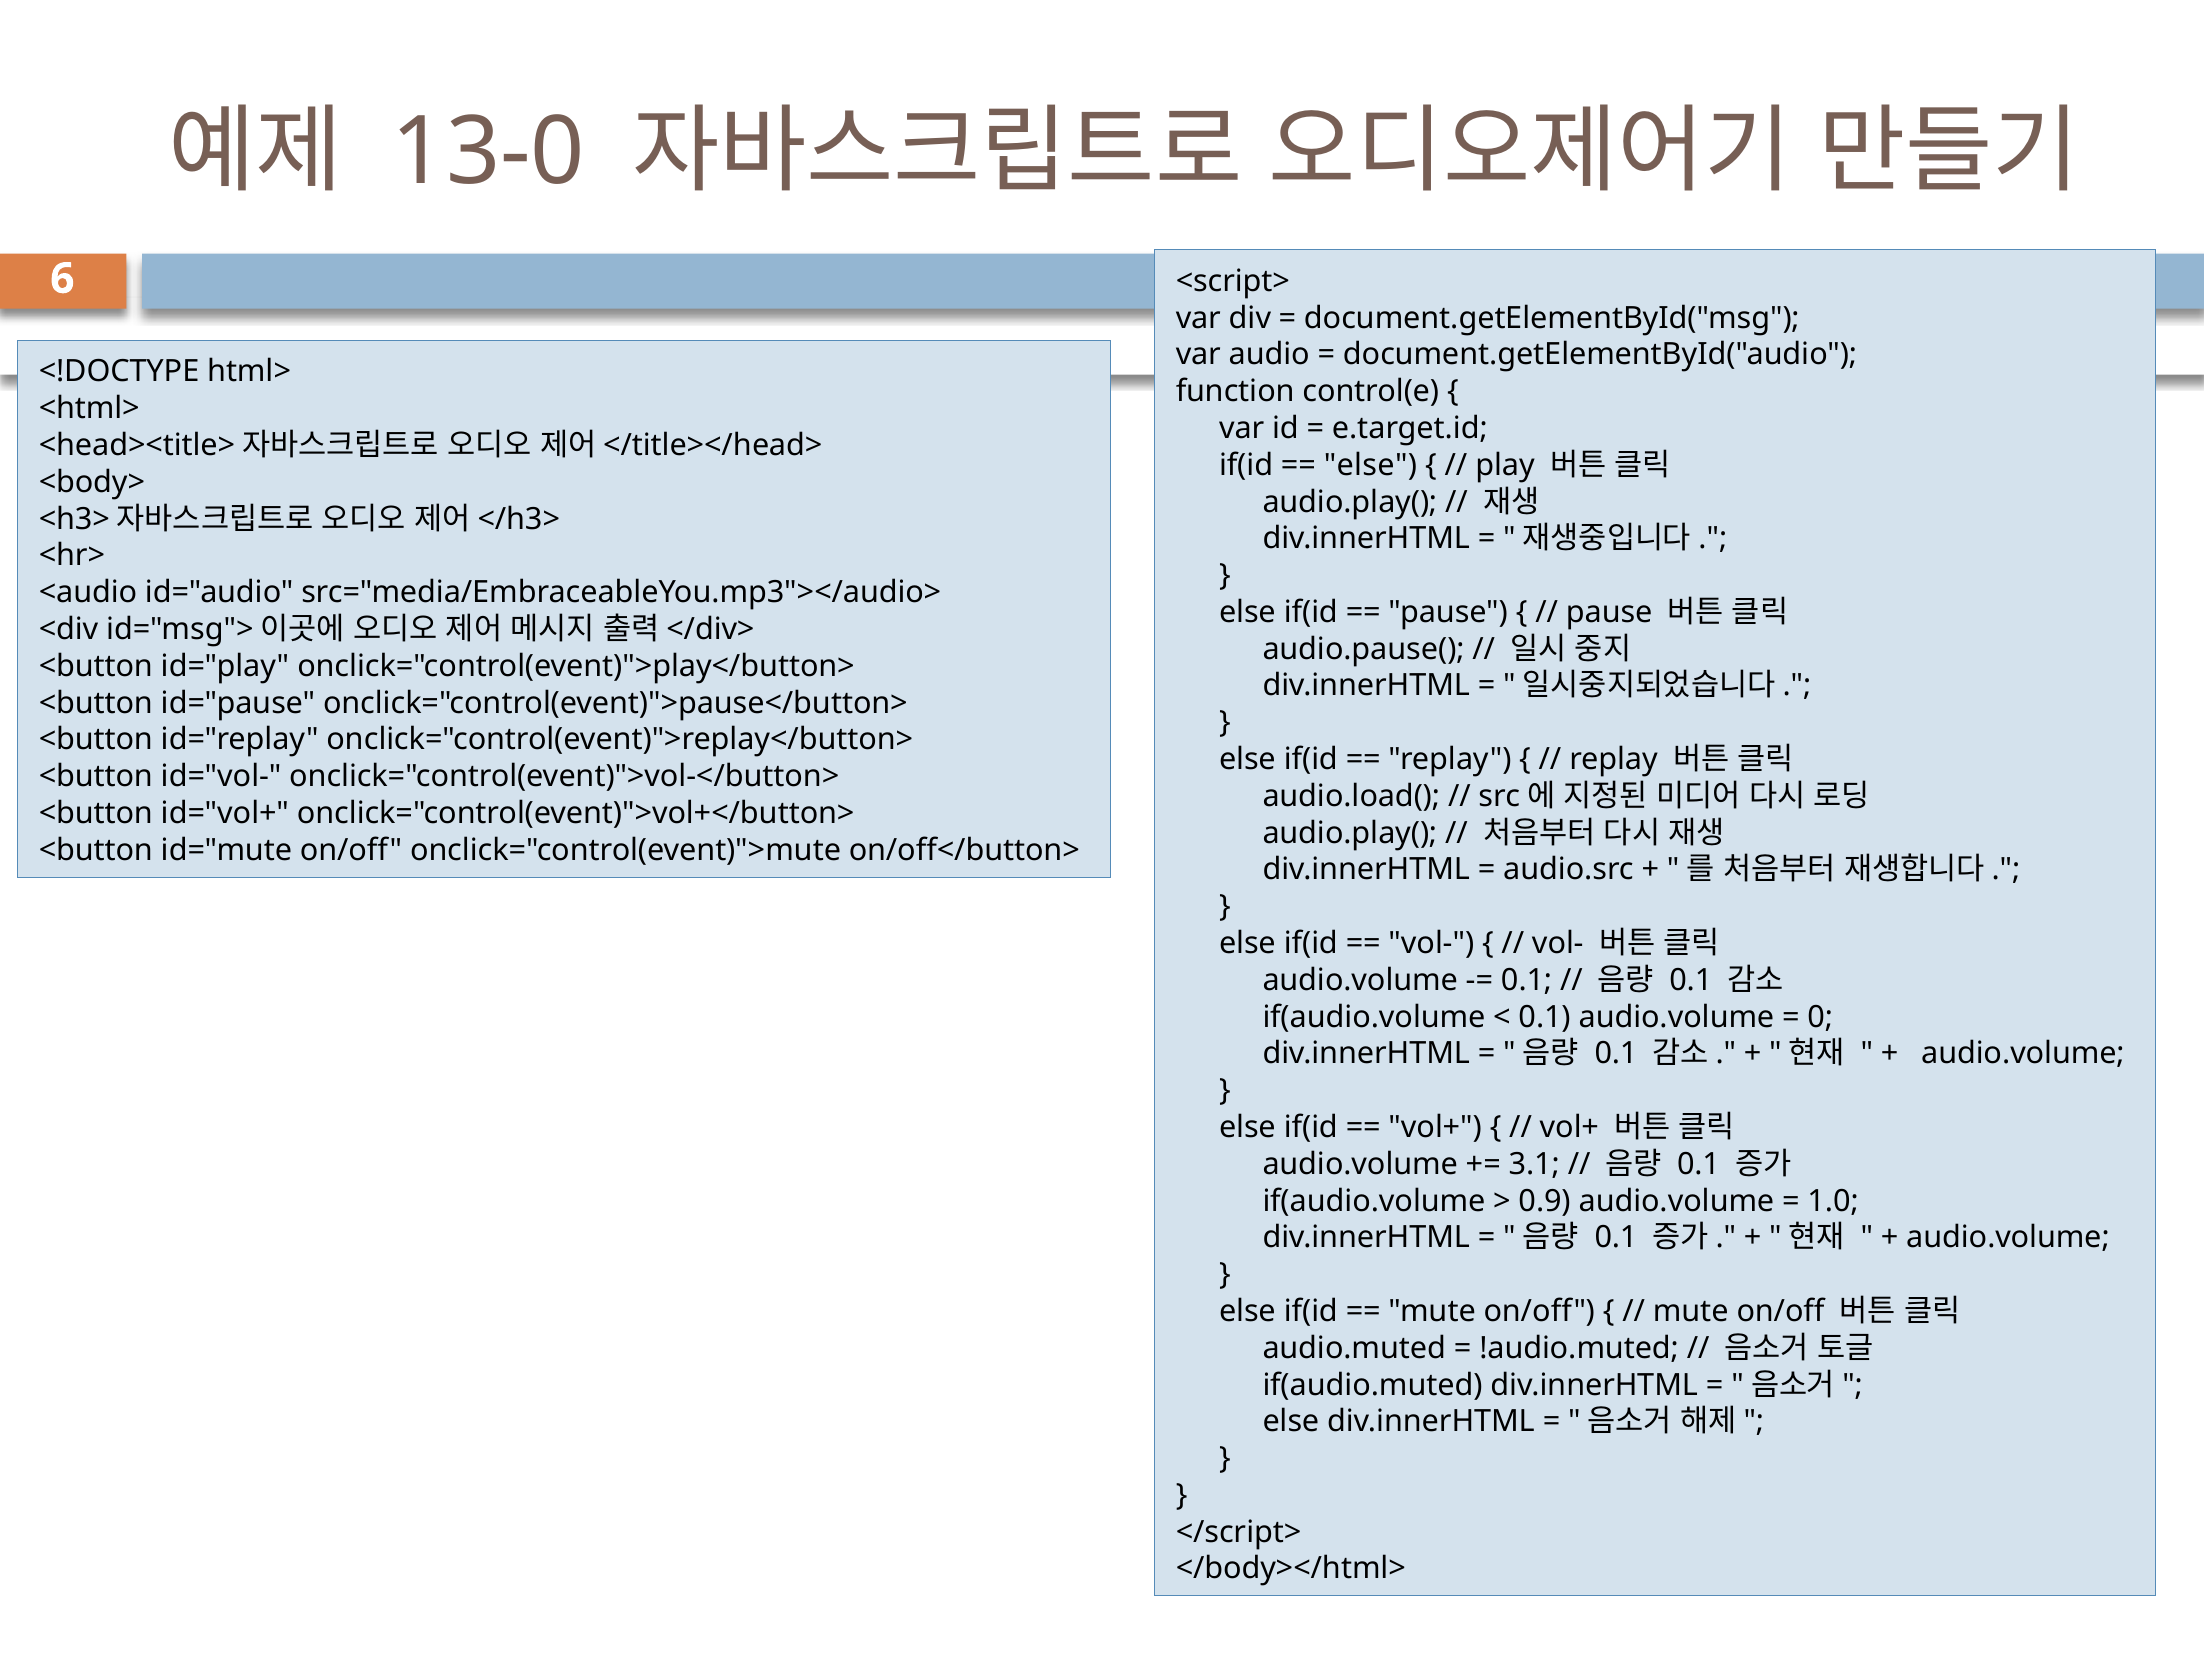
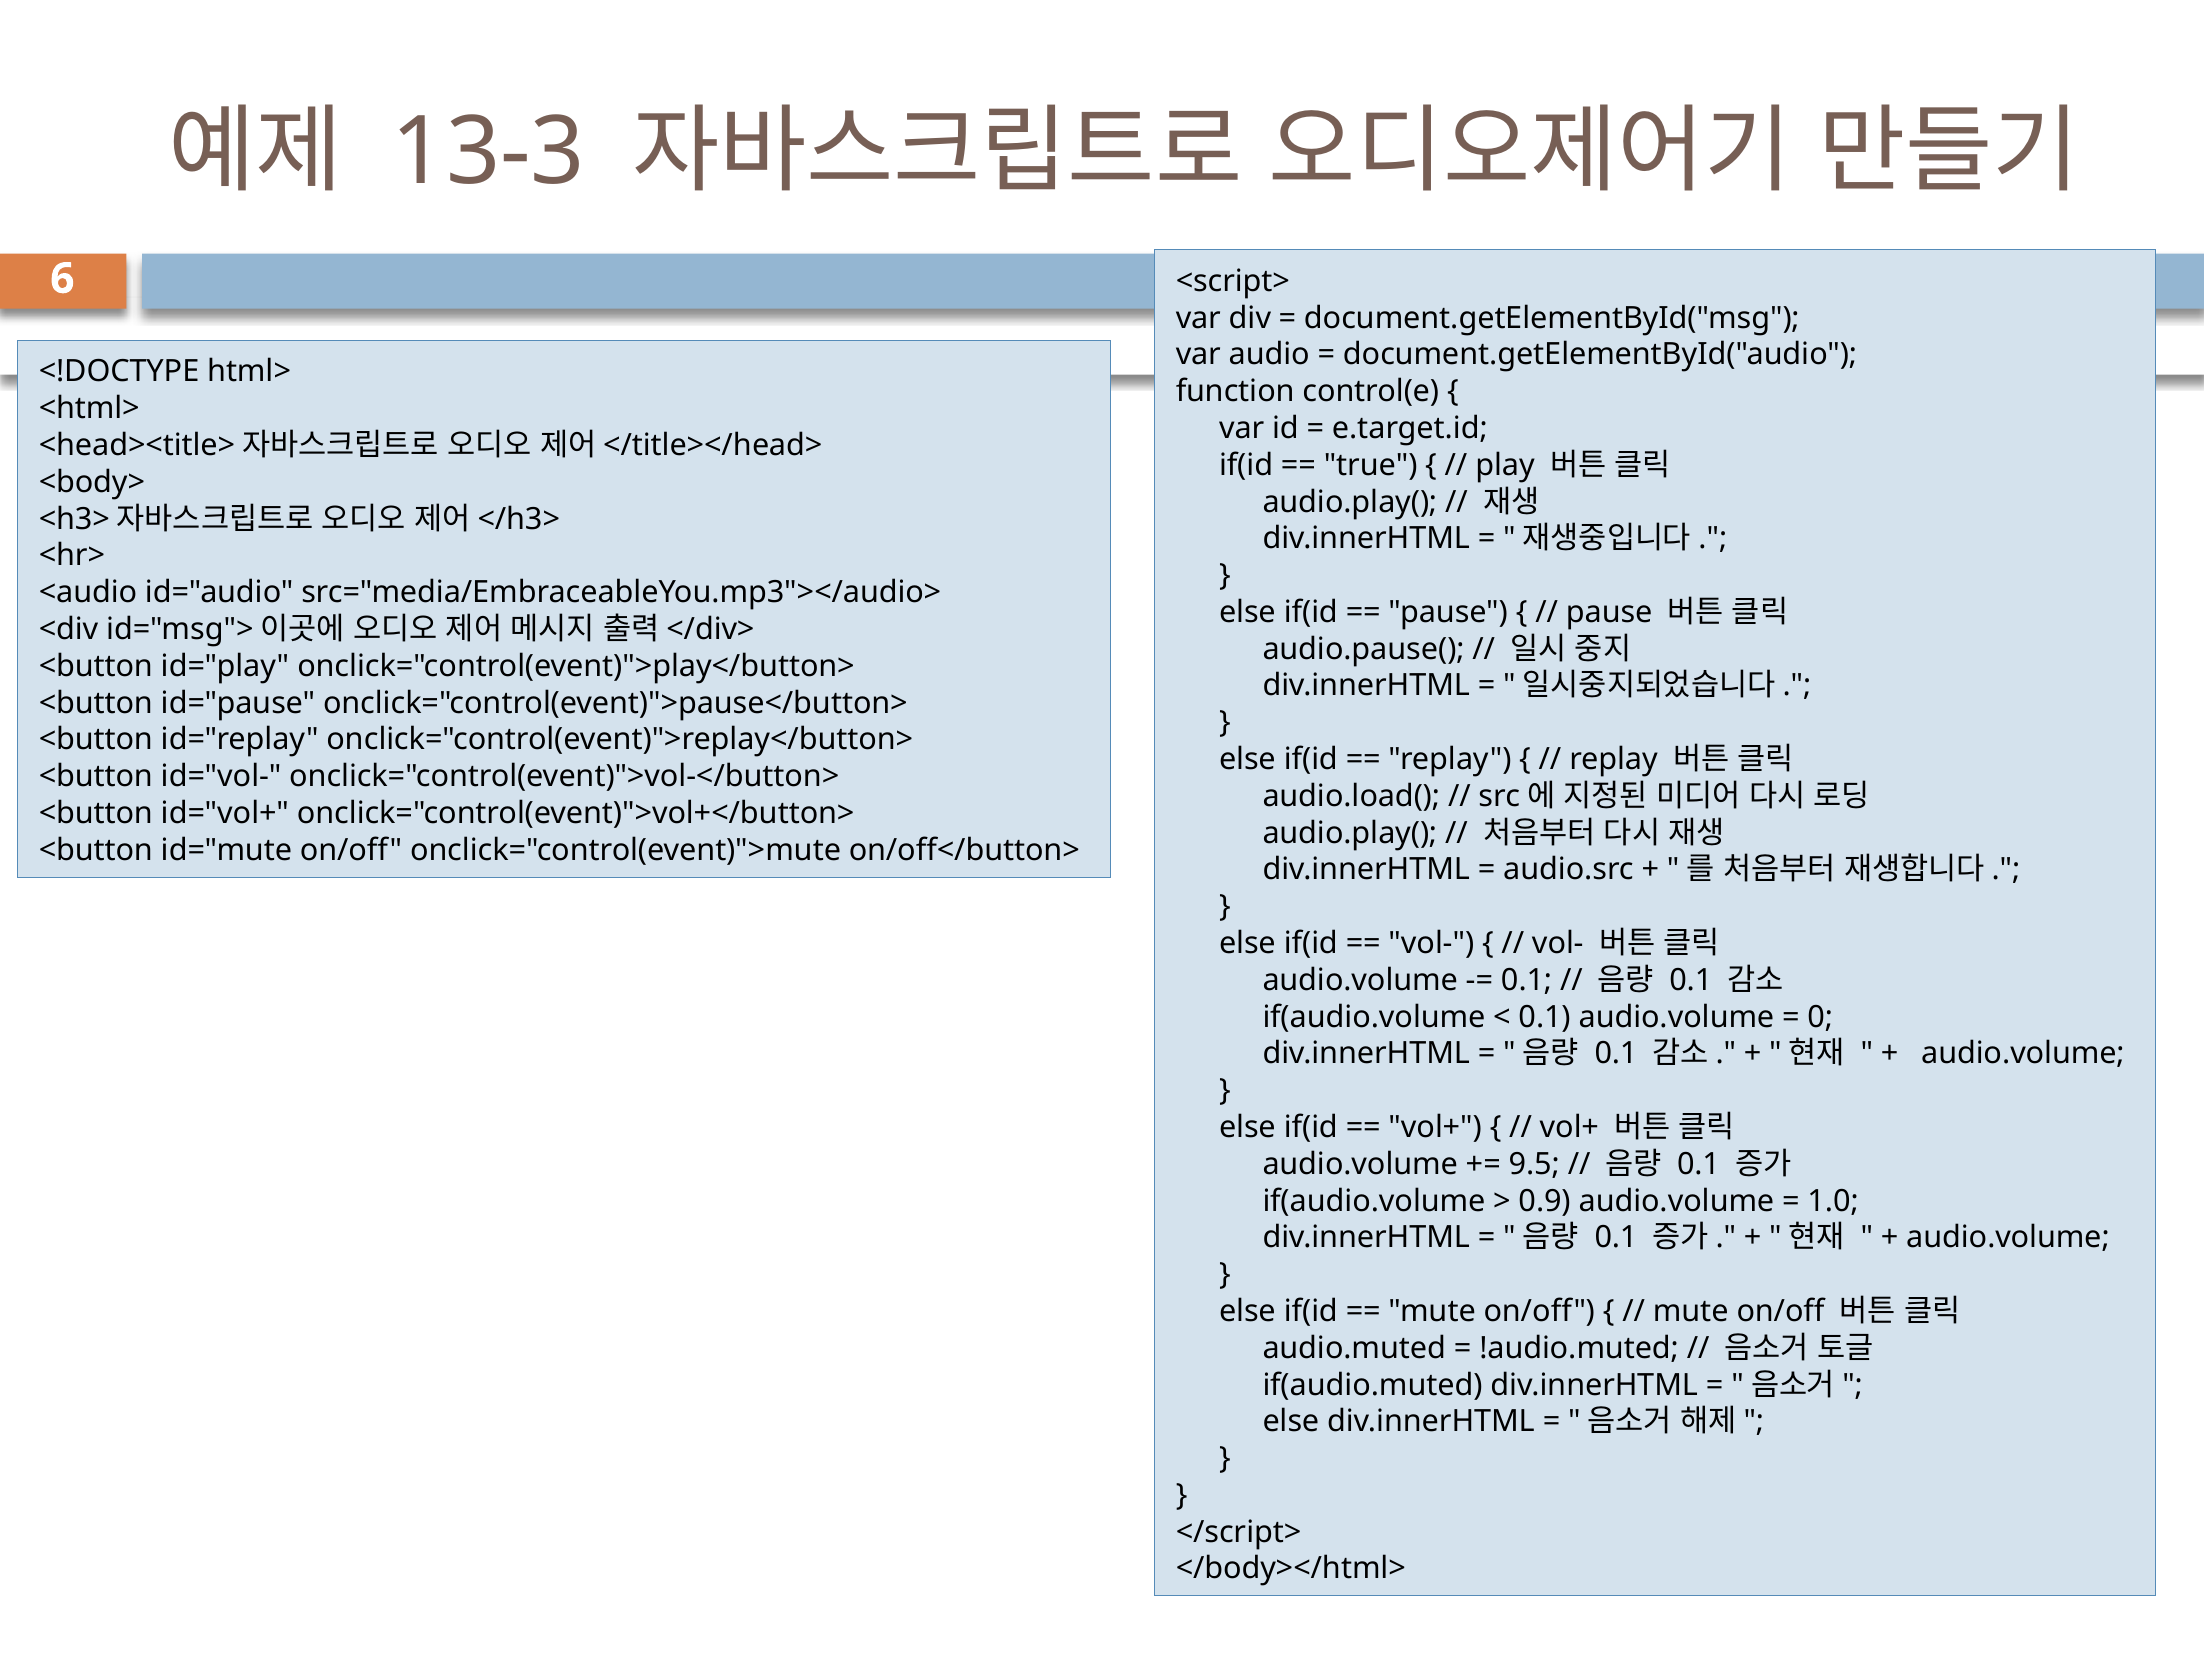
13-0: 13-0 -> 13-3 (488, 152)
else: else -> true (1371, 465)
3.1: 3.1 -> 9.5 (1534, 1164)
